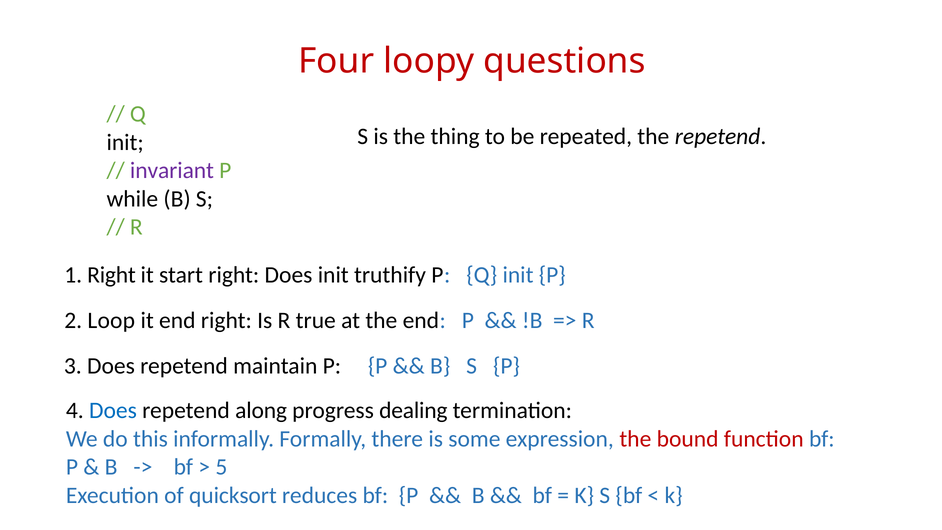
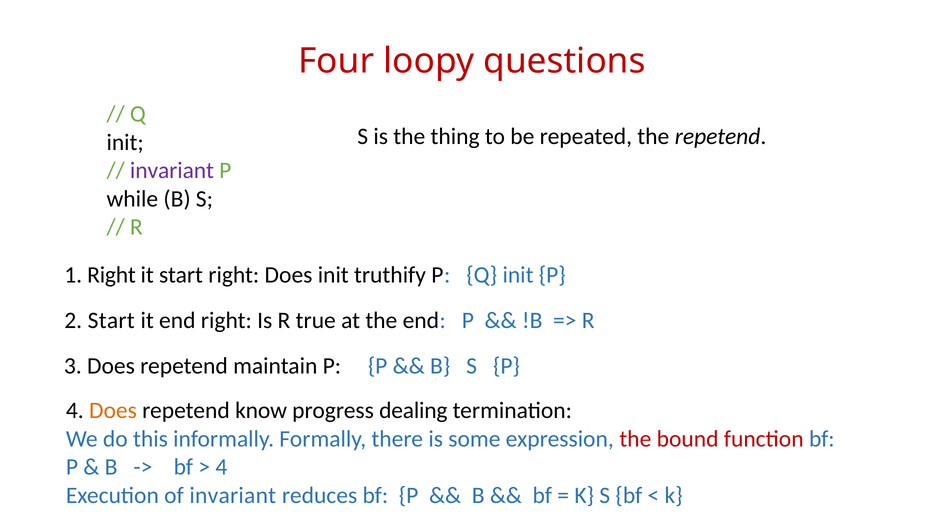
2 Loop: Loop -> Start (111, 321)
Does colour: blue -> orange (113, 410)
along: along -> know (261, 410)
5: 5 -> 4 (221, 467)
of quicksort: quicksort -> invariant (233, 495)
